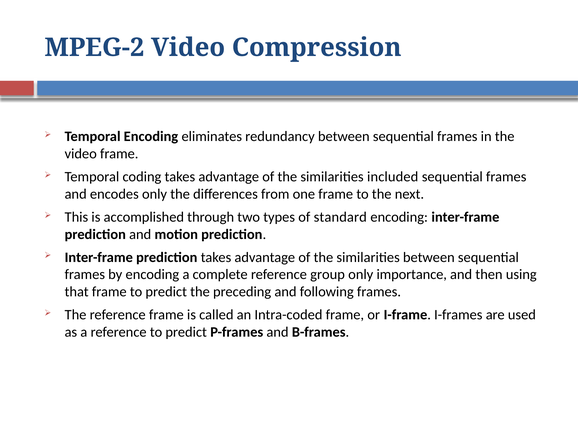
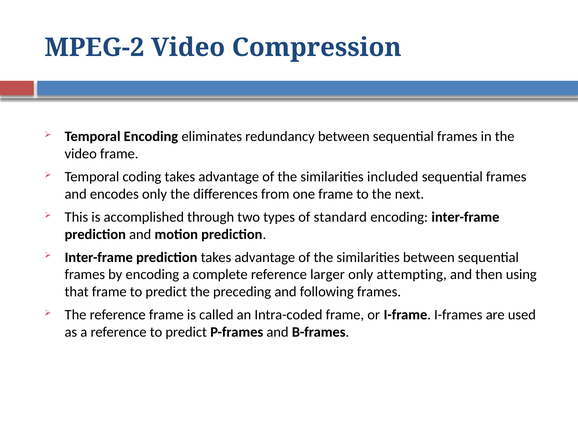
group: group -> larger (328, 275)
importance: importance -> attempting (412, 275)
